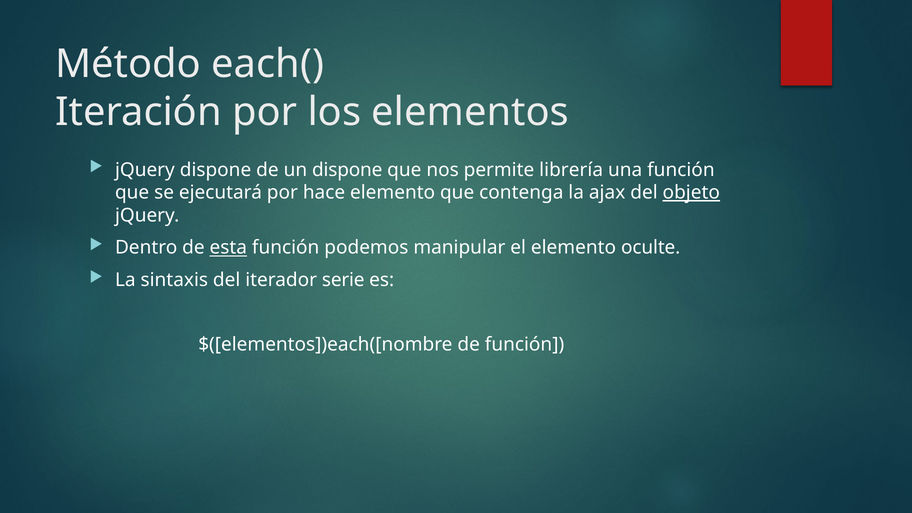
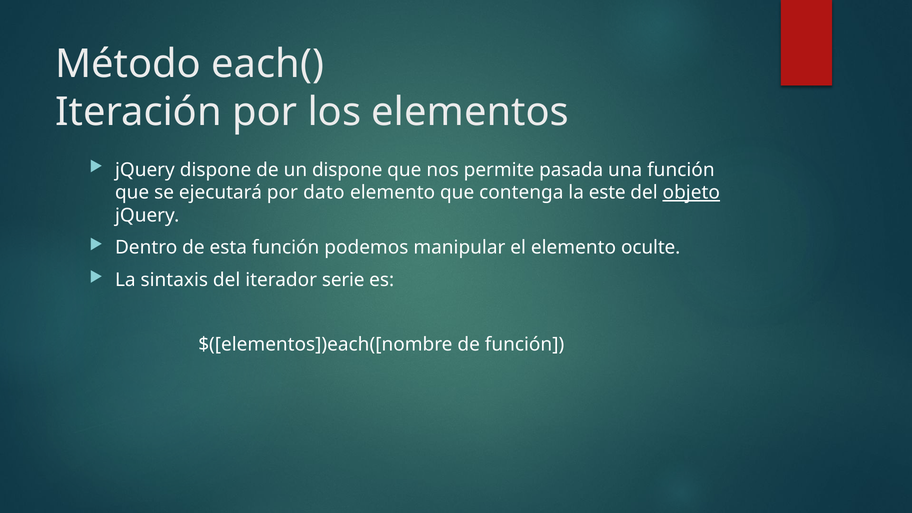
librería: librería -> pasada (571, 170)
hace: hace -> dato (324, 193)
ajax: ajax -> este (607, 193)
esta underline: present -> none (228, 248)
